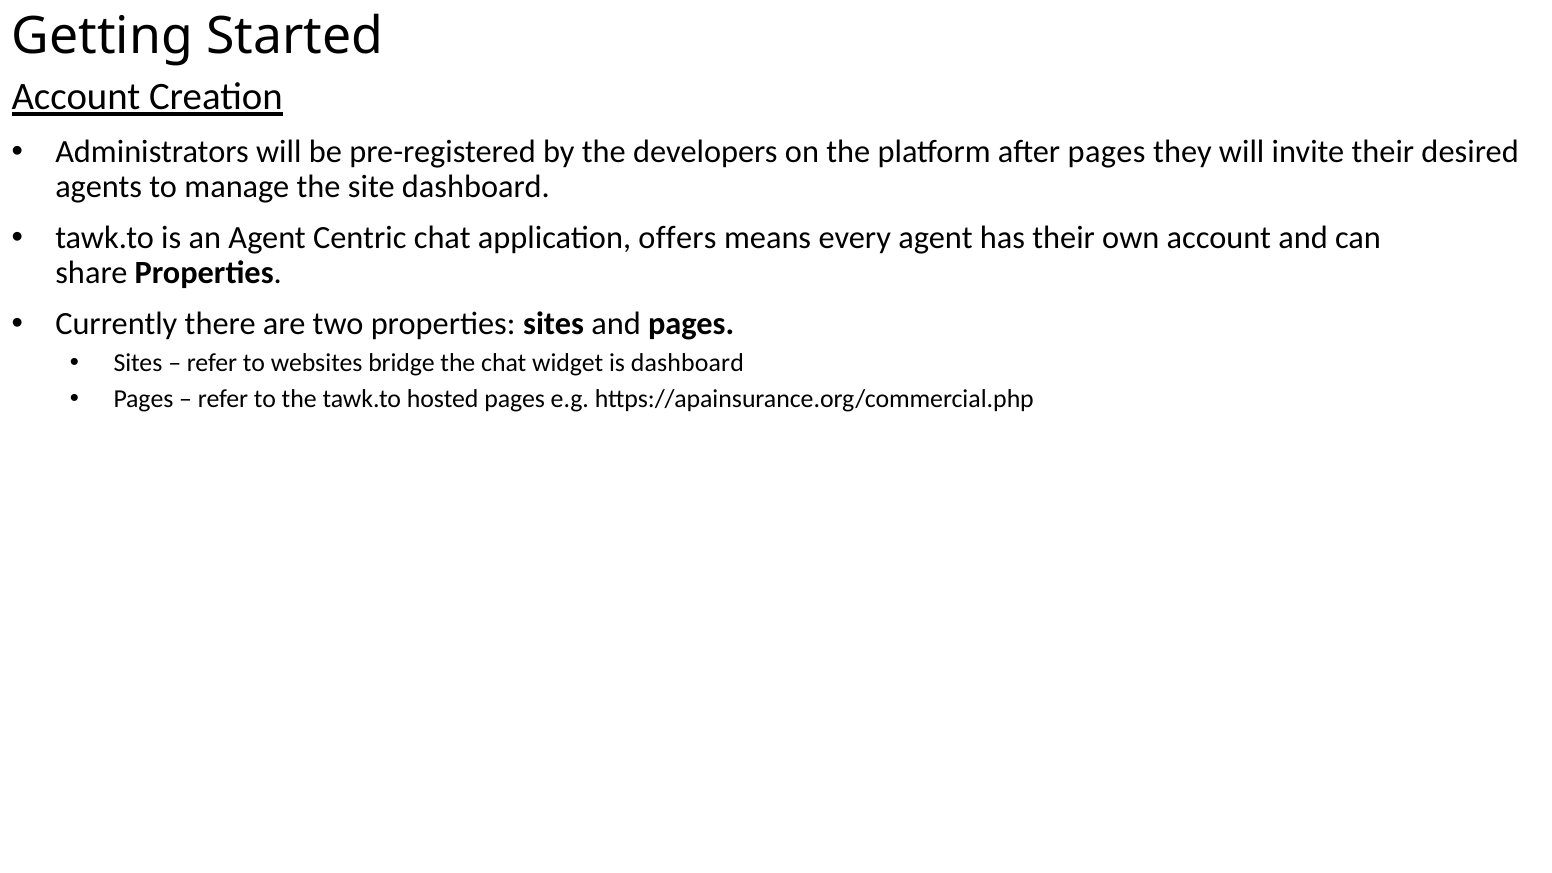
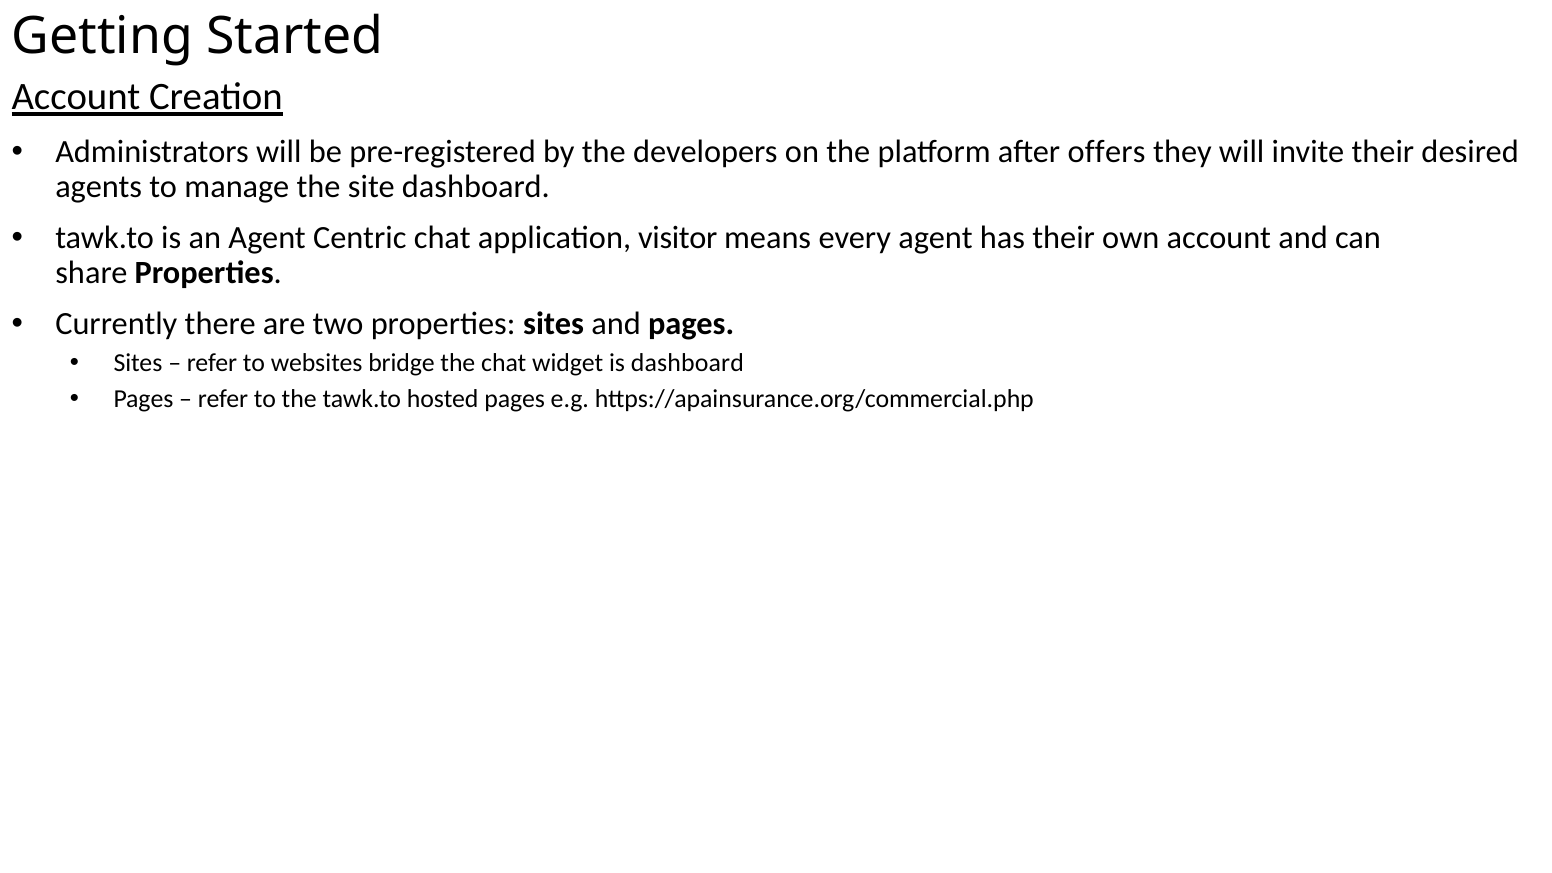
after pages: pages -> offers (1107, 152)
offers: offers -> visitor (678, 238)
